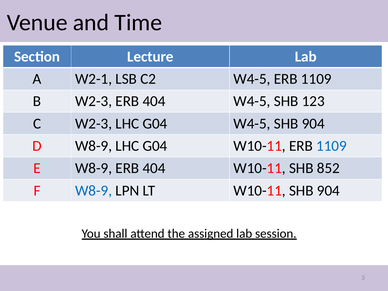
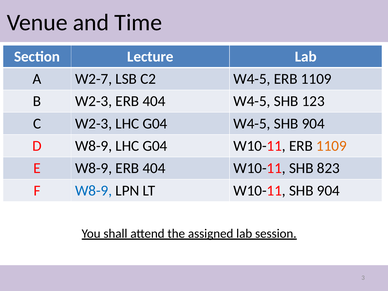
W2-1: W2-1 -> W2-7 (94, 79)
1109 colour: blue -> orange (331, 146)
852: 852 -> 823 (328, 168)
